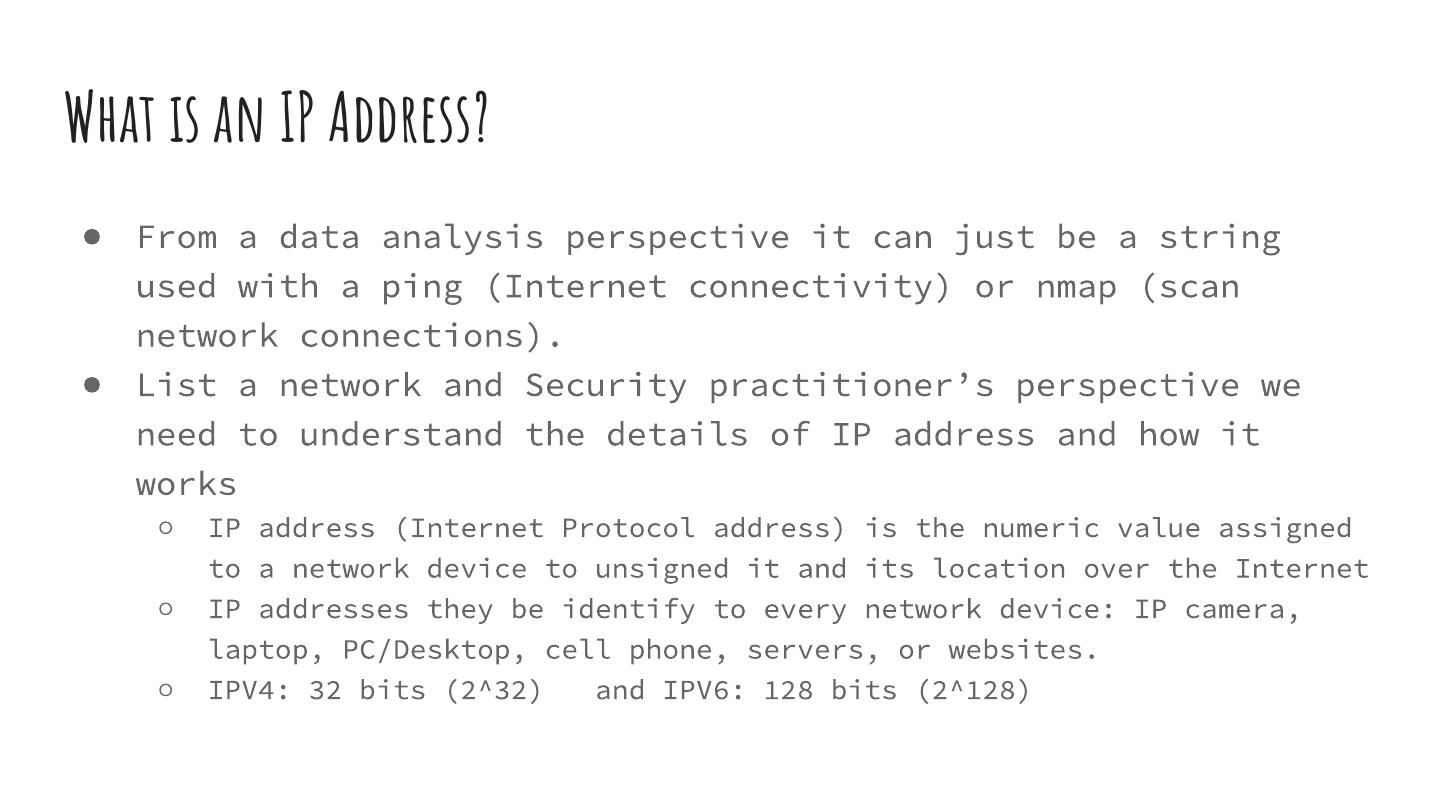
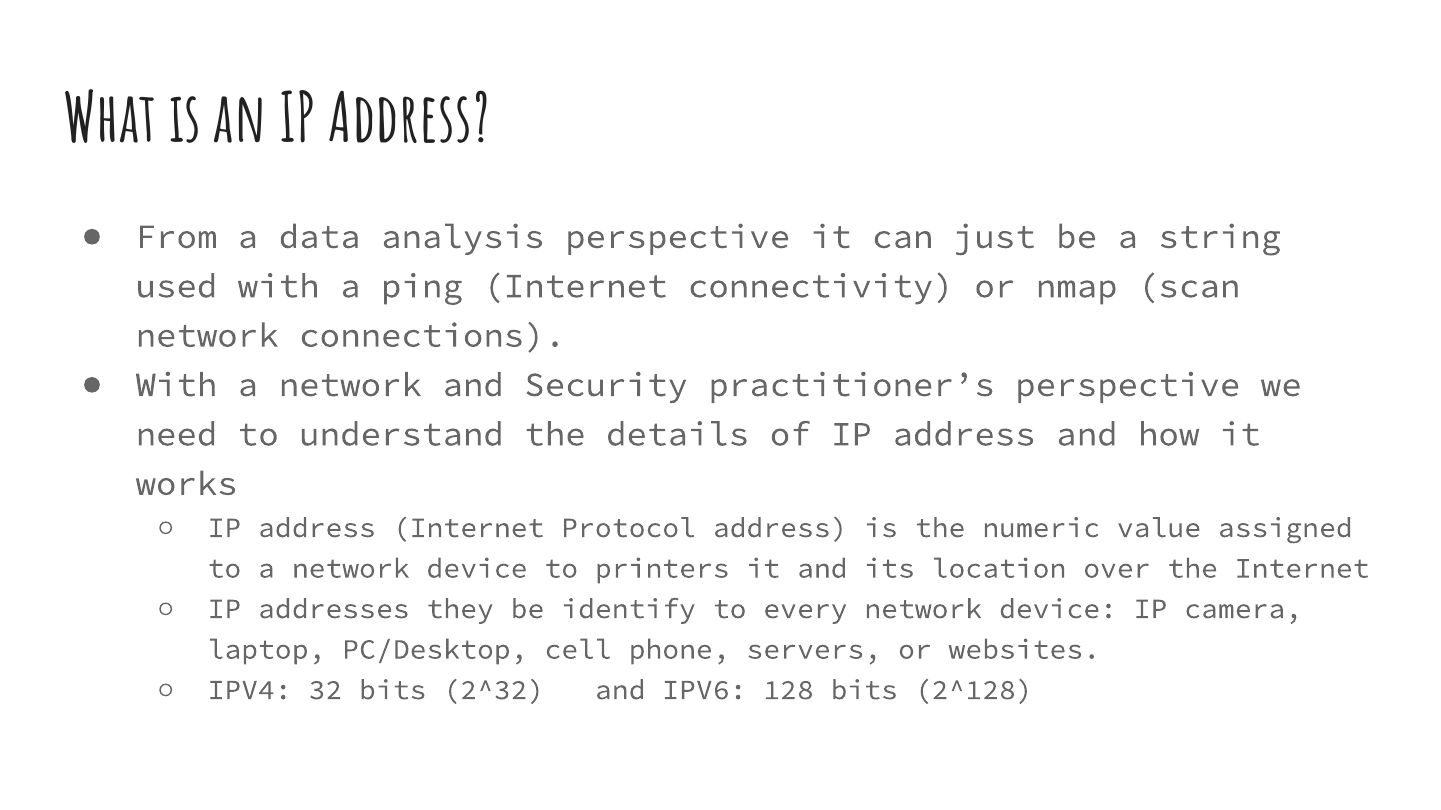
List: List -> With (176, 385)
unsigned: unsigned -> printers (662, 569)
